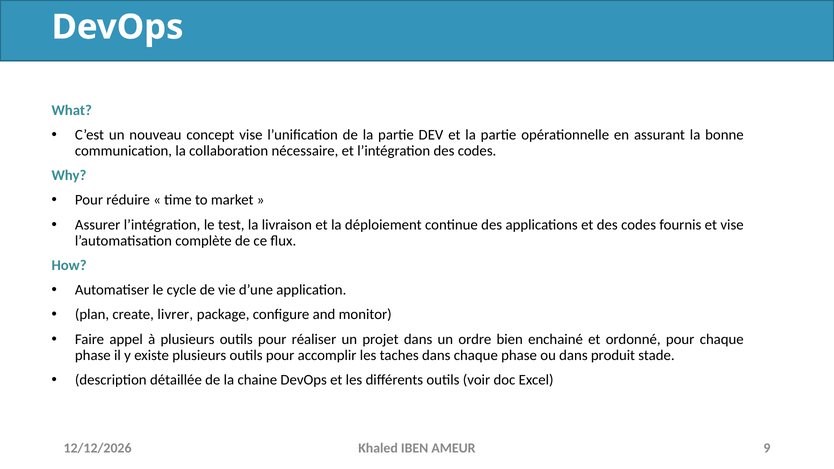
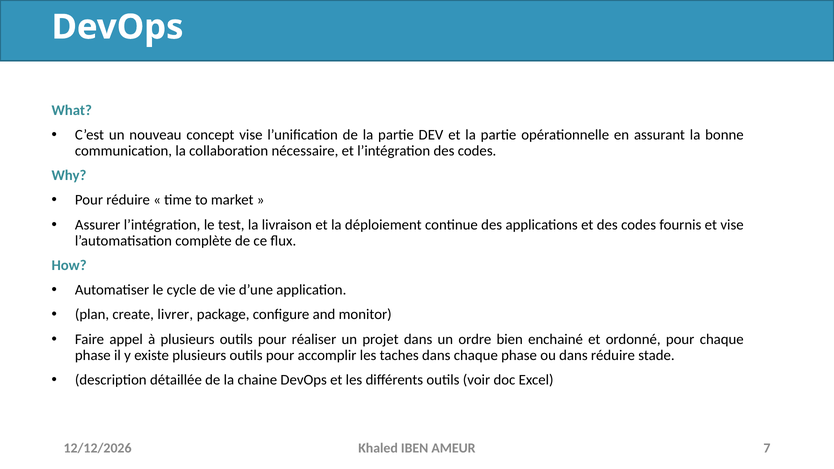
dans produit: produit -> réduire (613, 355)
9: 9 -> 7 (767, 448)
